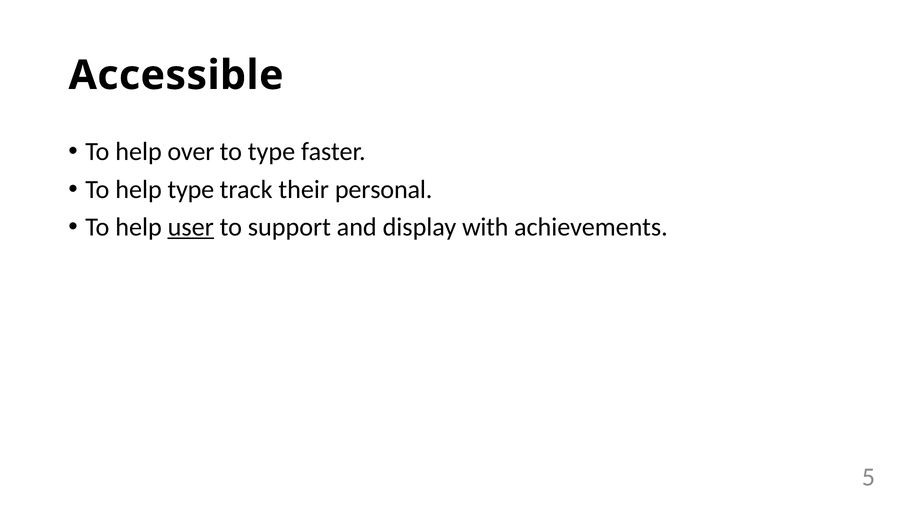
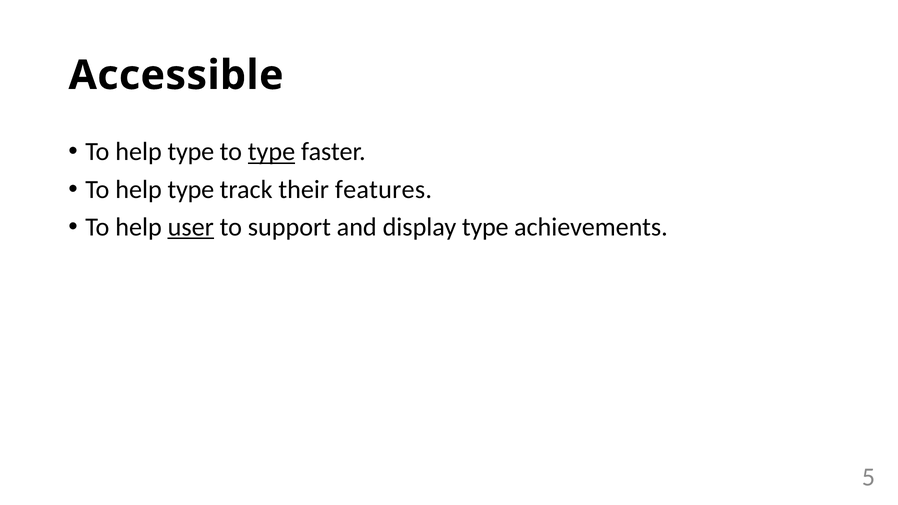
over: over -> type (191, 152)
type underline: none -> present (272, 152)
personal: personal -> features (383, 189)
display with: with -> type (485, 227)
